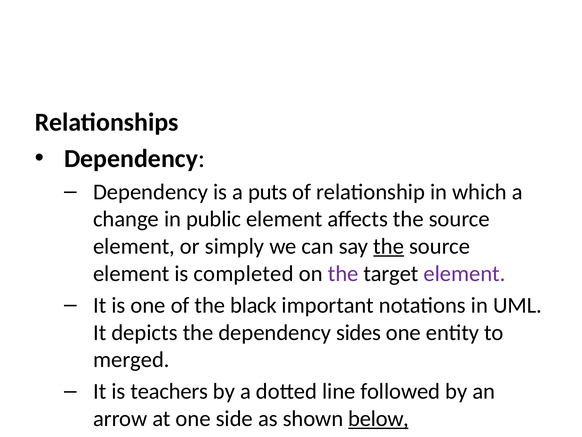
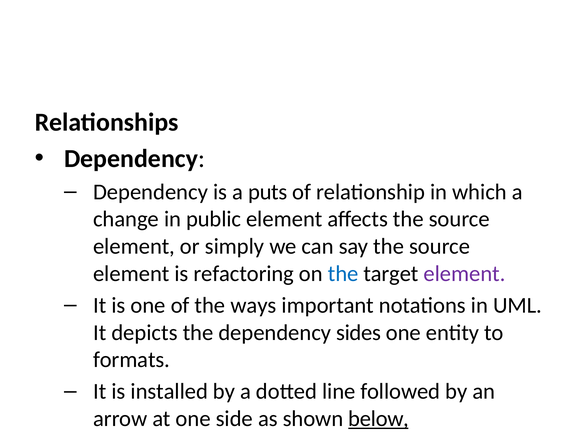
the underline: present -> none (389, 246)
completed: completed -> refactoring (244, 273)
the colour: purple -> blue (343, 273)
black: black -> ways (253, 305)
merged: merged -> formats (131, 359)
teachers: teachers -> installed (169, 391)
